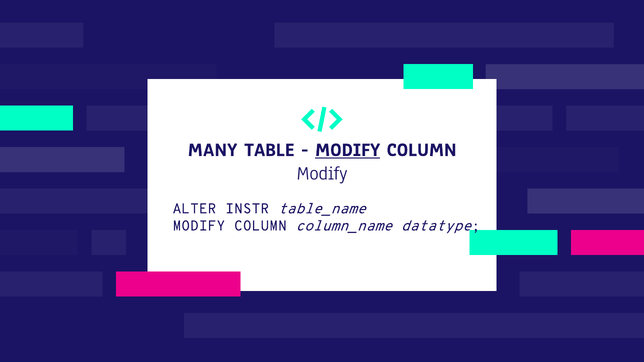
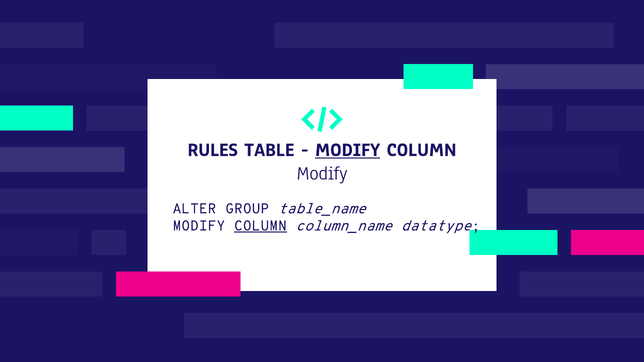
MANY: MANY -> RULES (213, 150)
INSTR: INSTR -> GROUP (247, 209)
COLUMN underline: none -> present (260, 226)
